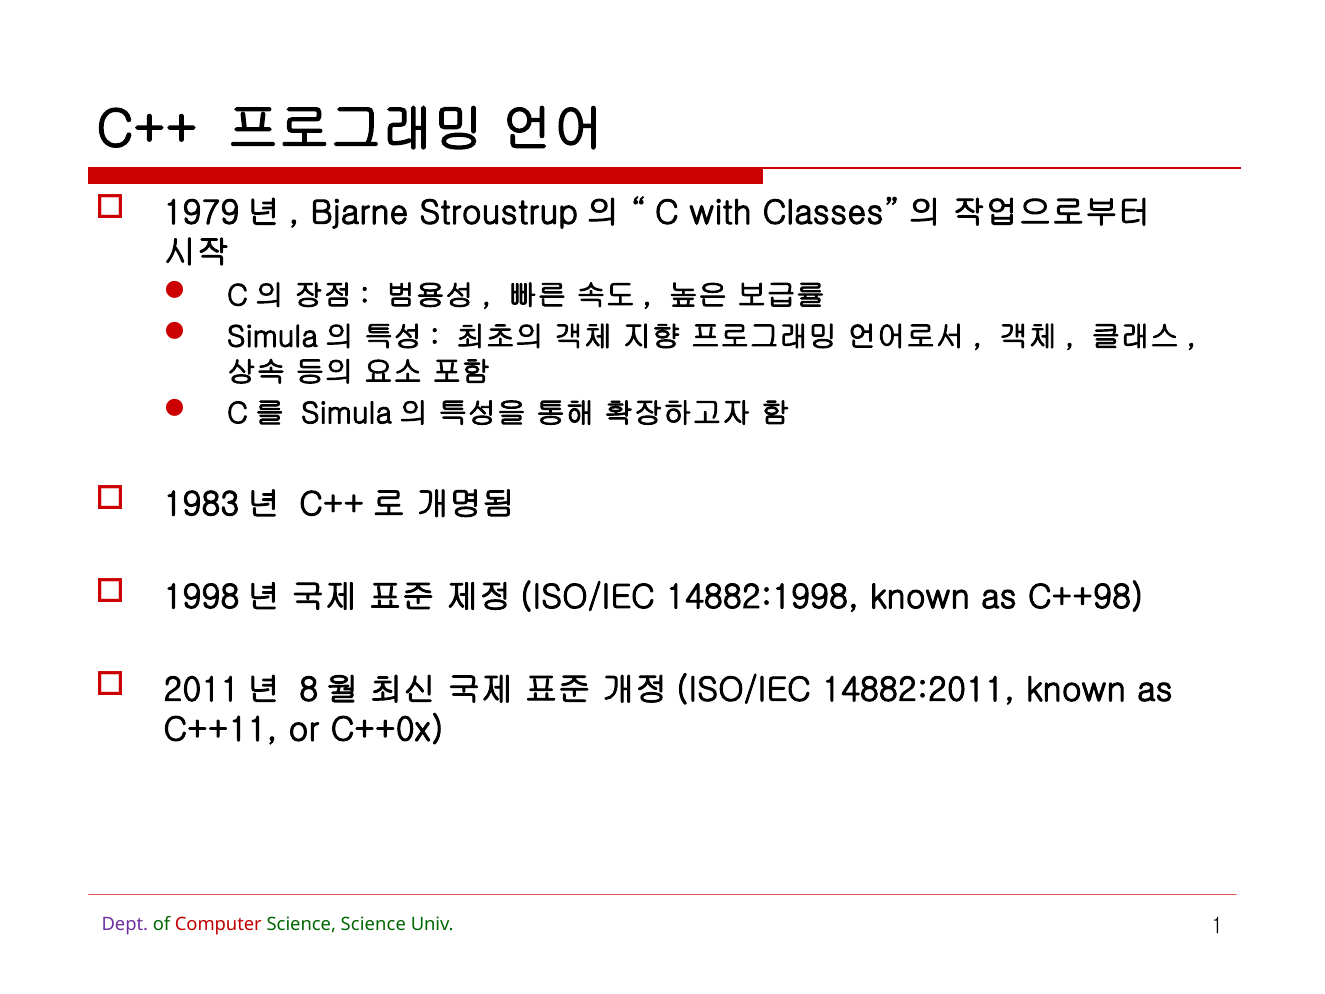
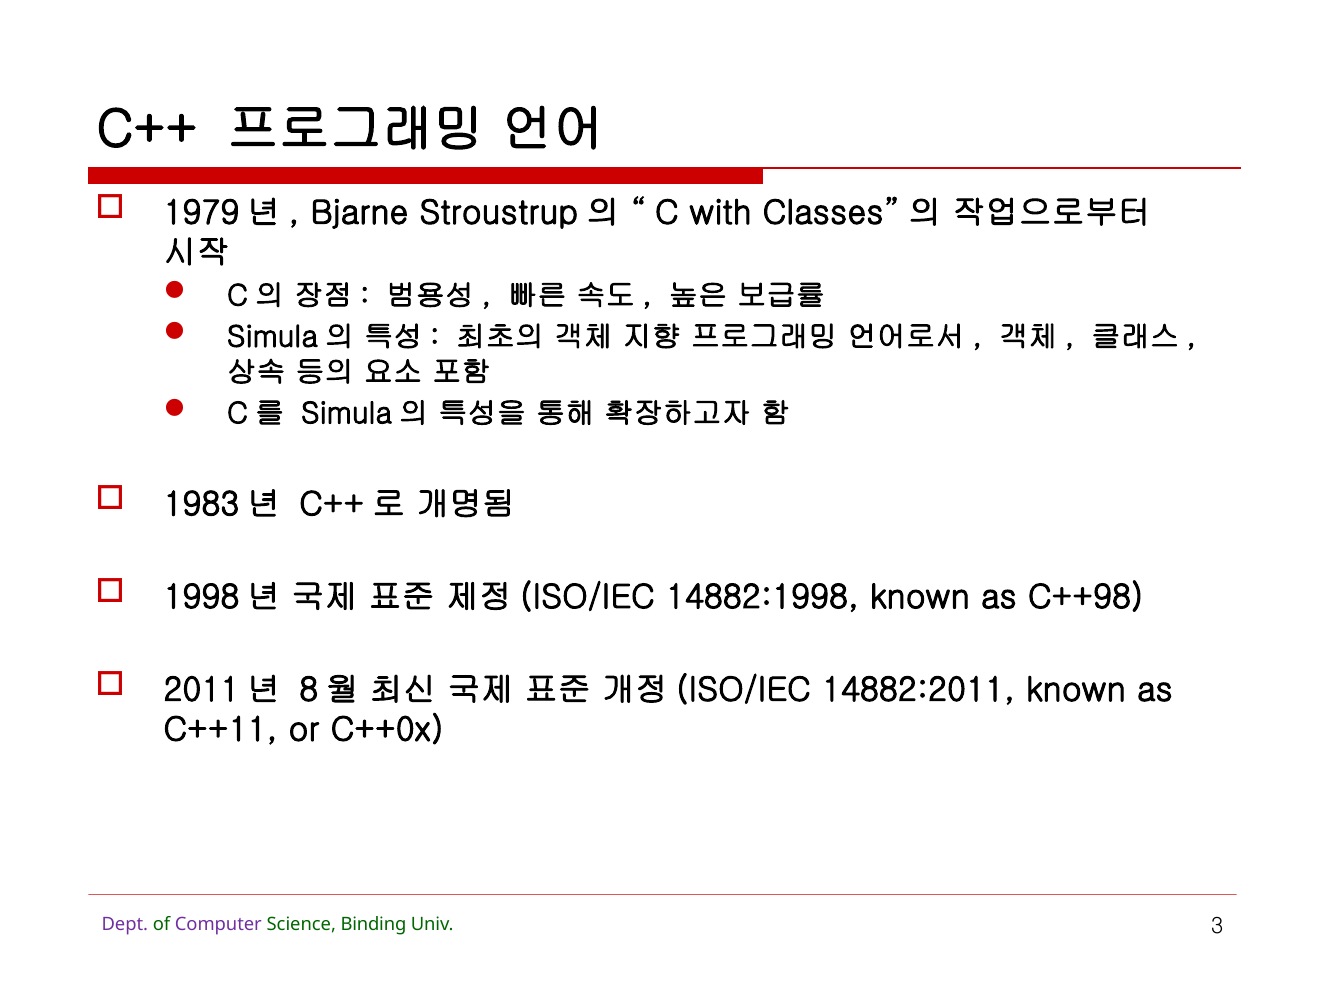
Computer colour: red -> purple (218, 924)
Science Science: Science -> Binding (373, 924)
1: 1 -> 3 (1217, 926)
